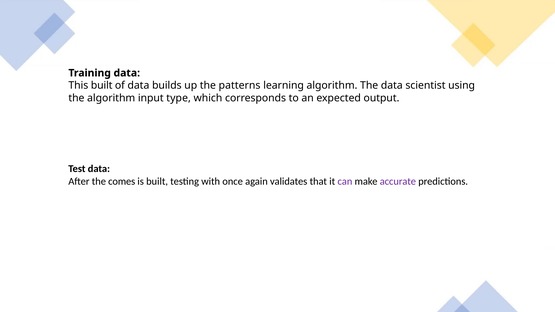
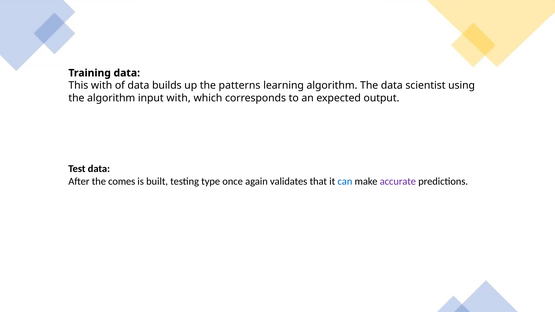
This built: built -> with (102, 86)
input type: type -> with (179, 98)
with: with -> type (211, 181)
can colour: purple -> blue (345, 181)
